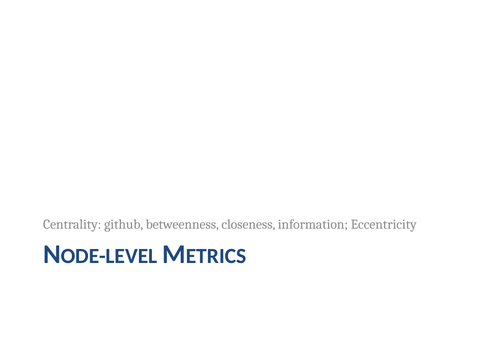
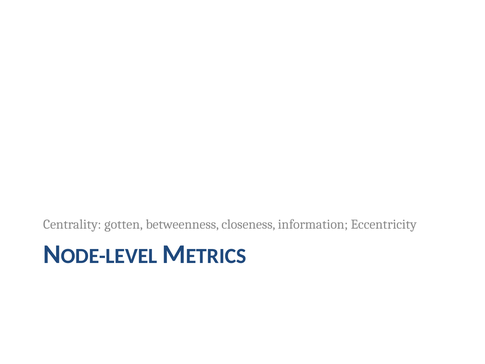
github: github -> gotten (124, 224)
